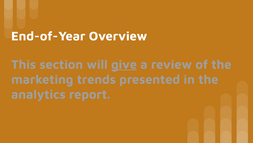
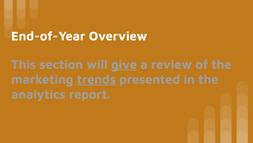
trends underline: none -> present (96, 79)
